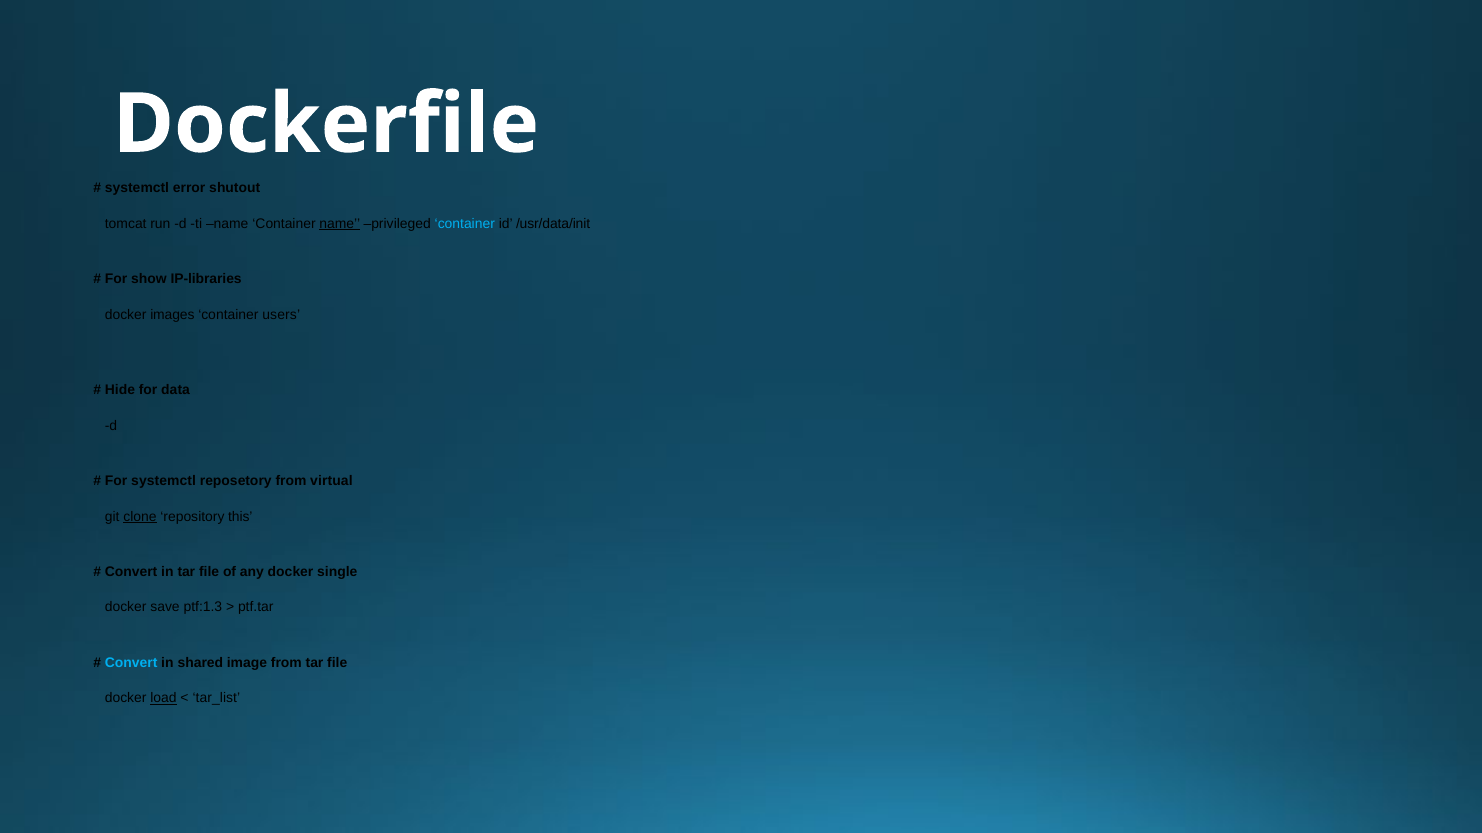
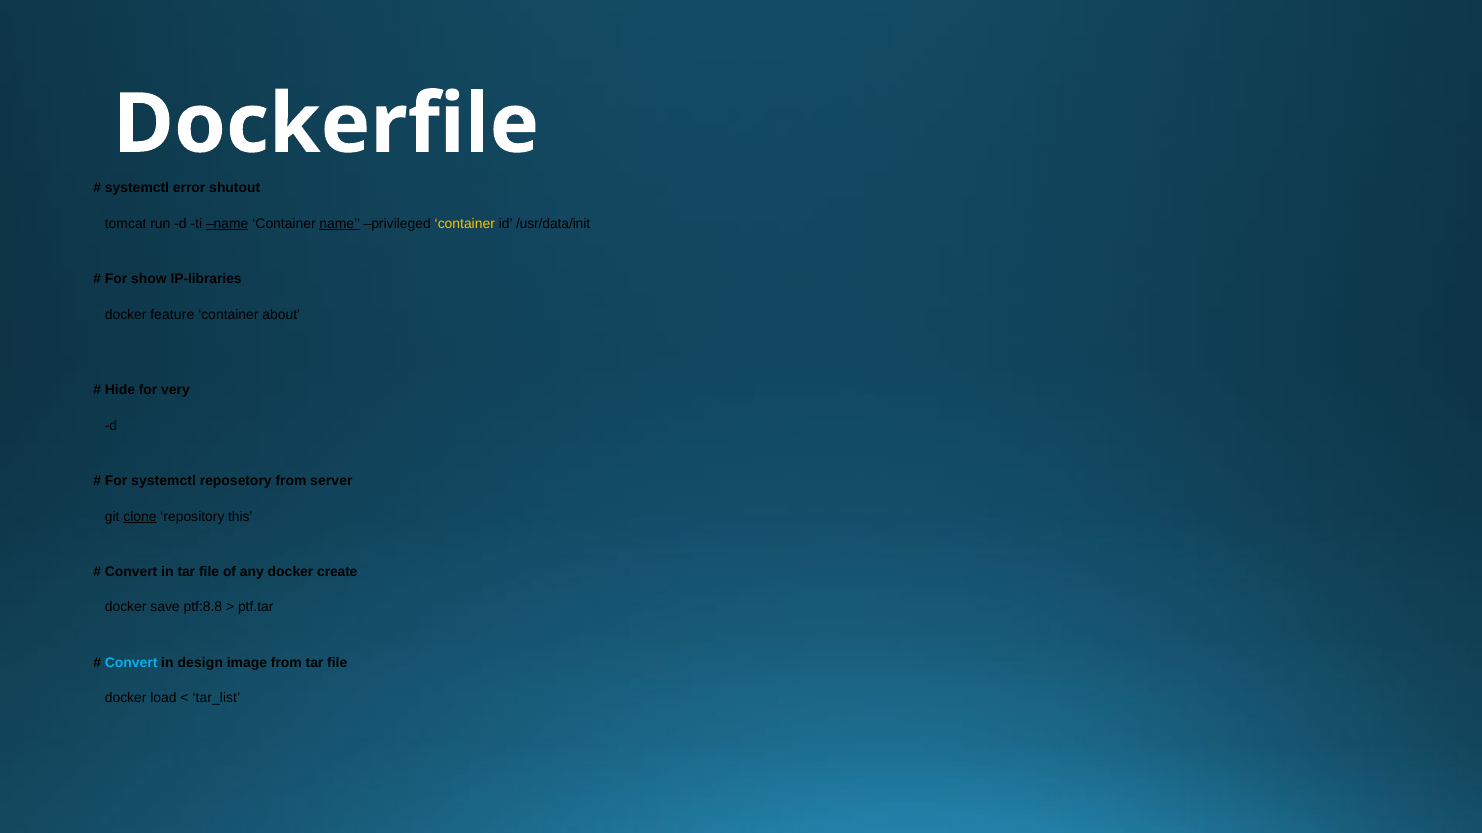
name underline: none -> present (227, 224)
container colour: light blue -> yellow (465, 224)
images: images -> feature (172, 315)
users: users -> about (281, 315)
data: data -> very (176, 390)
virtual: virtual -> server (331, 481)
single: single -> create (337, 572)
ptf:1.3: ptf:1.3 -> ptf:8.8 (203, 608)
shared: shared -> design (200, 663)
load underline: present -> none (163, 699)
